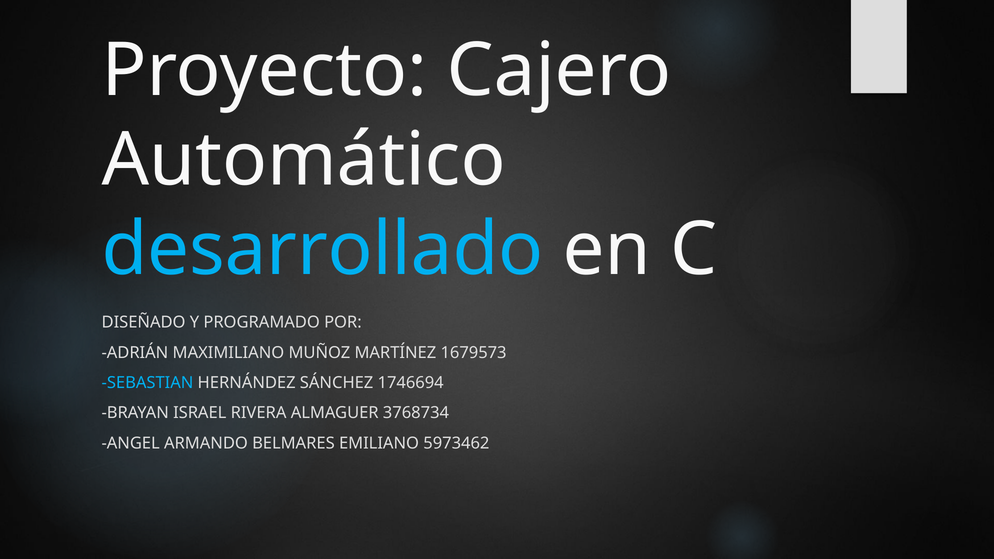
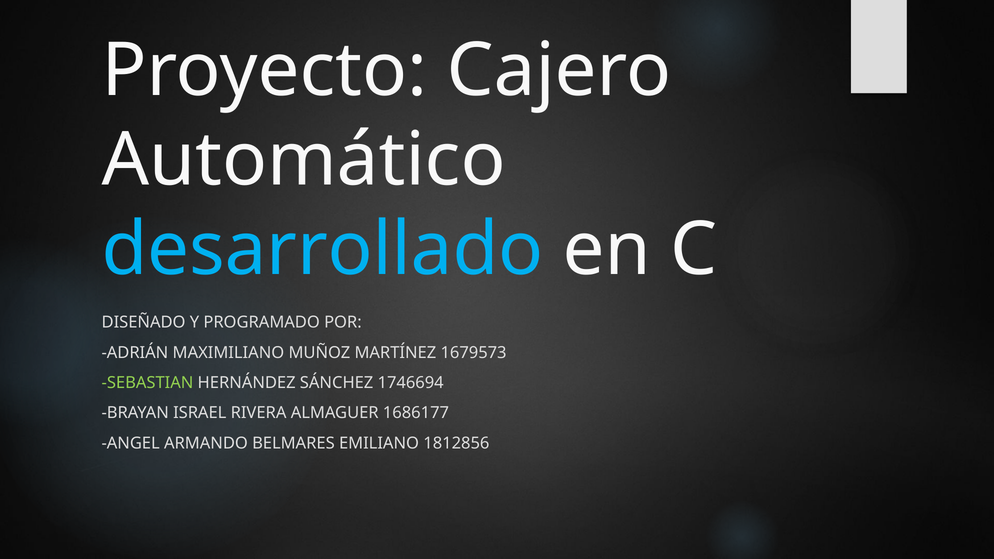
SEBASTIAN colour: light blue -> light green (148, 383)
3768734: 3768734 -> 1686177 (416, 413)
5973462: 5973462 -> 1812856 (456, 443)
